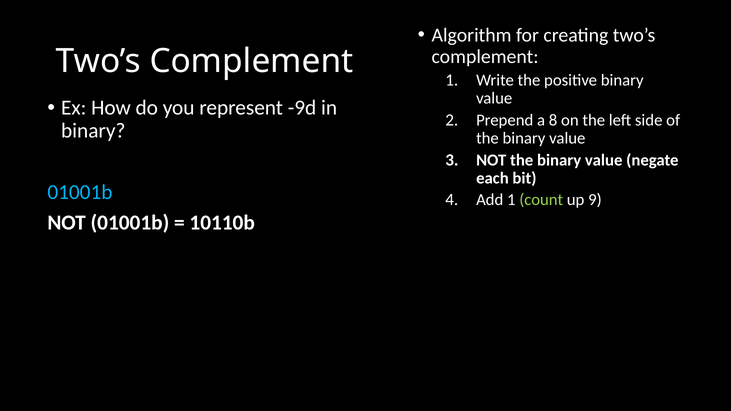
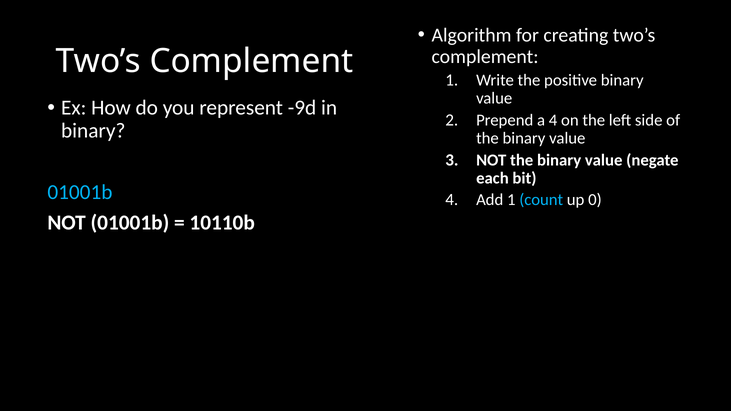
a 8: 8 -> 4 (553, 120)
count colour: light green -> light blue (541, 200)
9: 9 -> 0 (595, 200)
